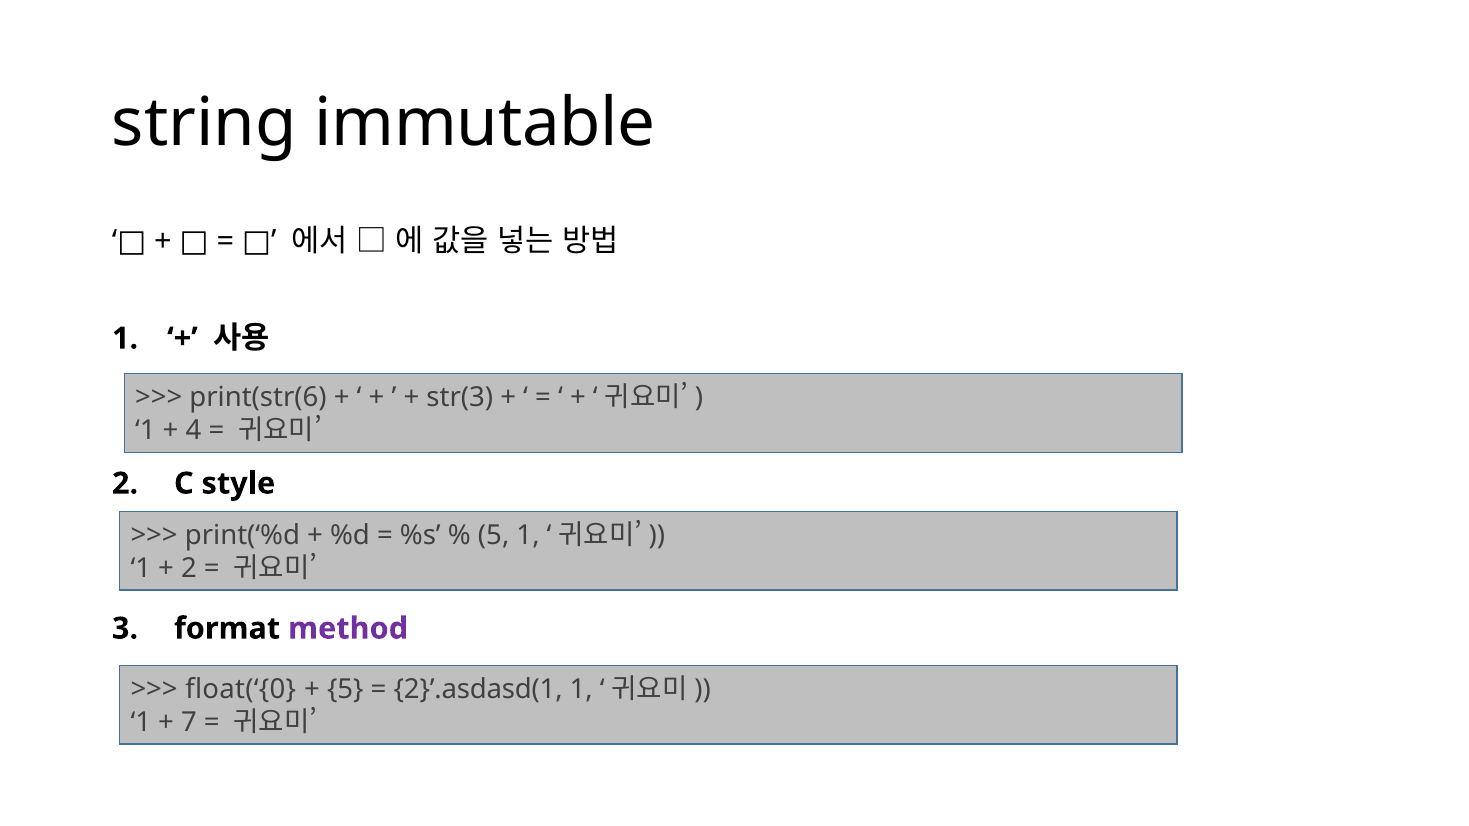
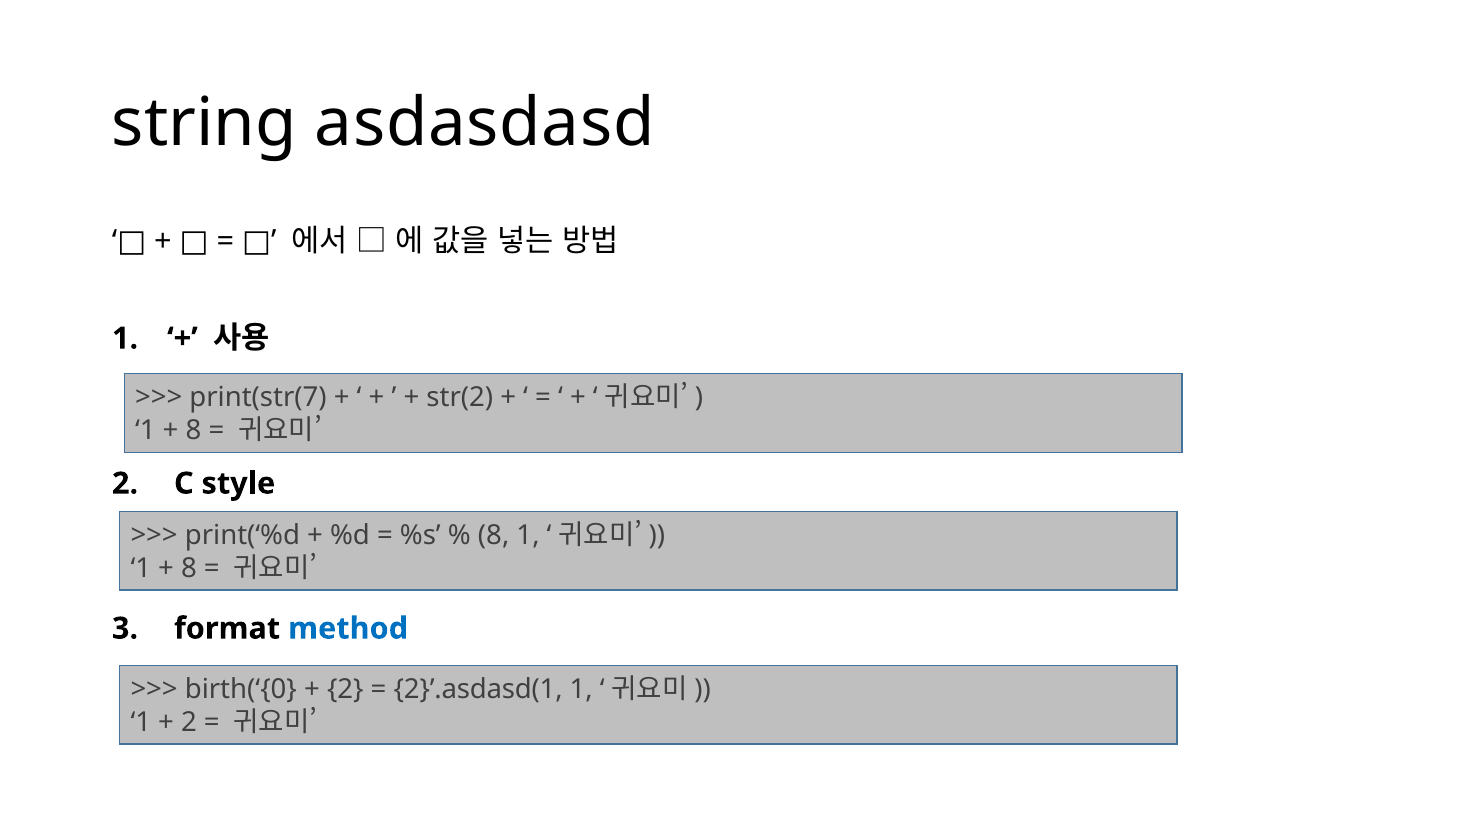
immutable: immutable -> asdasdasd (485, 123)
print(str(6: print(str(6 -> print(str(7 (258, 398)
str(3: str(3 -> str(2 (460, 398)
4: 4 -> 8 (194, 431)
5: 5 -> 8 (494, 536)
2: 2 -> 8 (189, 569)
method colour: purple -> blue (348, 629)
float(‘{0: float(‘{0 -> birth(‘{0 (241, 689)
5: 5 -> 2 (345, 689)
7: 7 -> 2 (189, 722)
